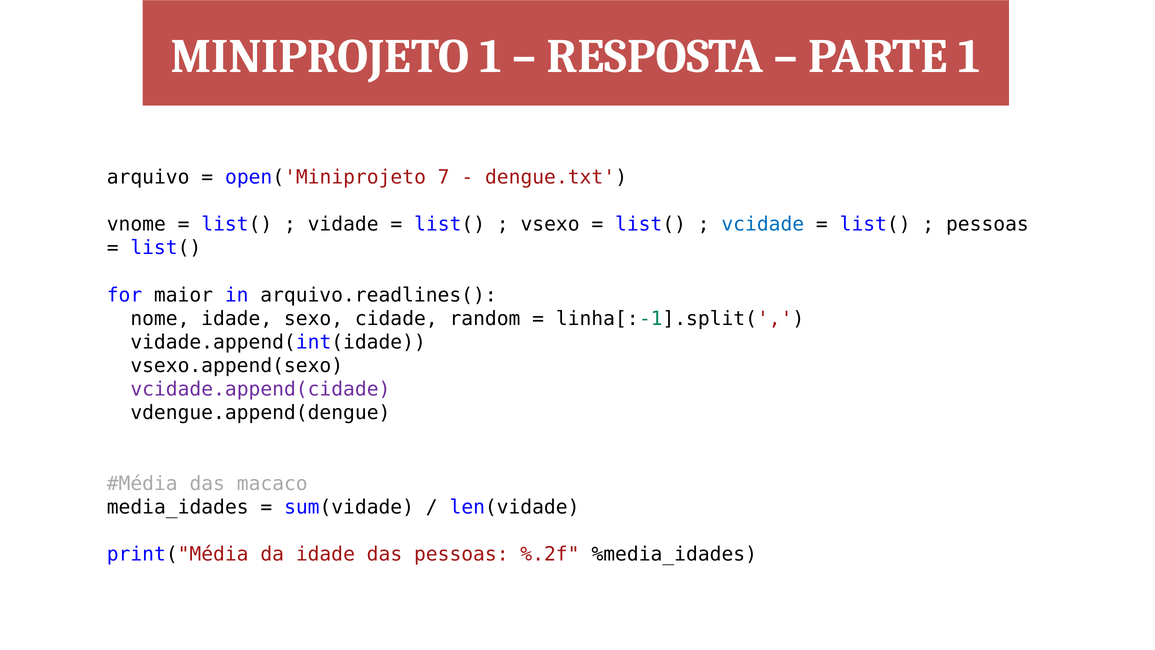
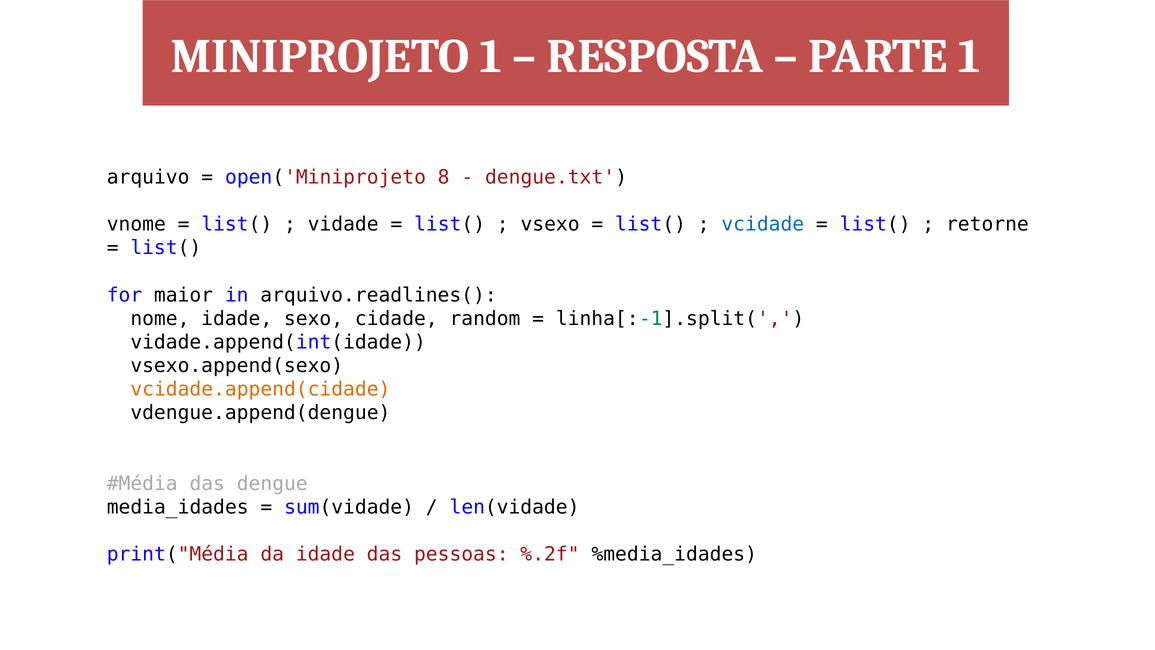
7: 7 -> 8 (444, 177)
pessoas: pessoas -> retorne (987, 224)
vcidade.append(cidade colour: purple -> orange (260, 389)
macaco: macaco -> dengue (272, 483)
